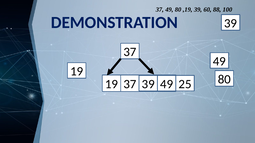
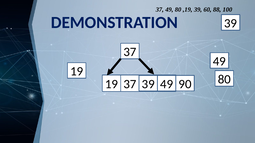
25: 25 -> 90 (185, 84)
